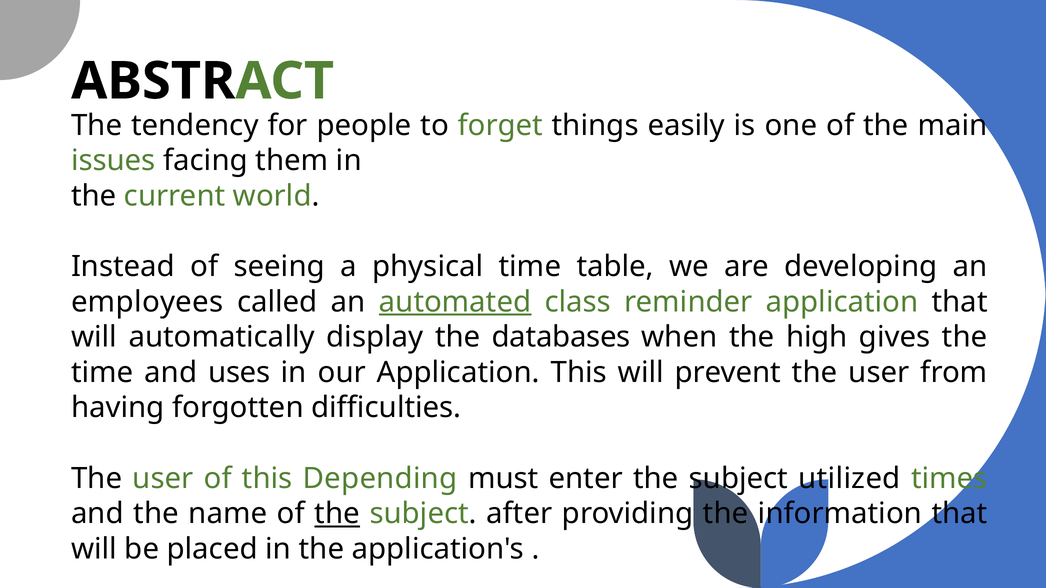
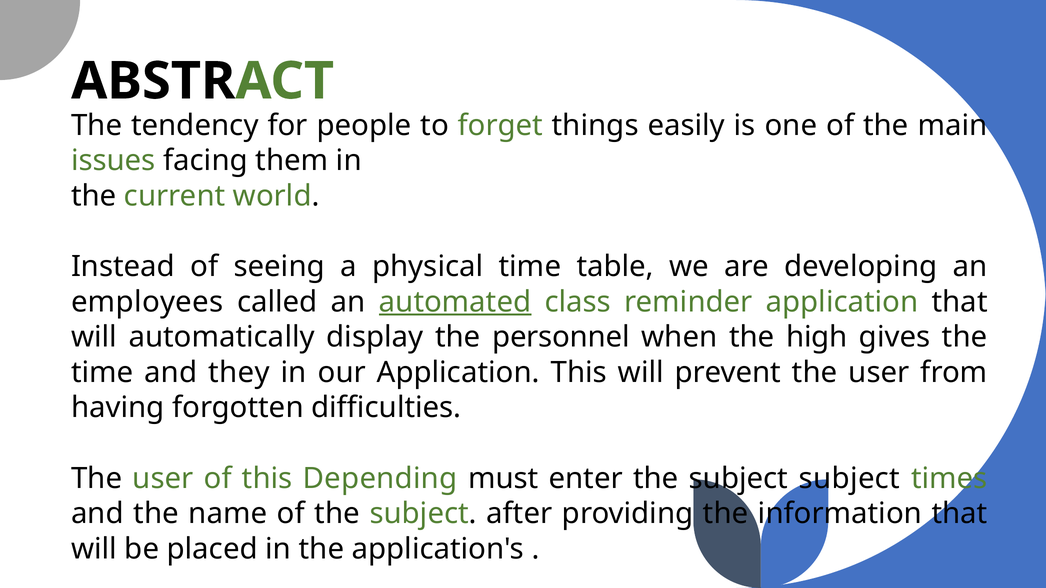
databases: databases -> personnel (561, 337)
uses: uses -> they (239, 373)
subject utilized: utilized -> subject (849, 479)
the underline: present -> none (337, 514)
